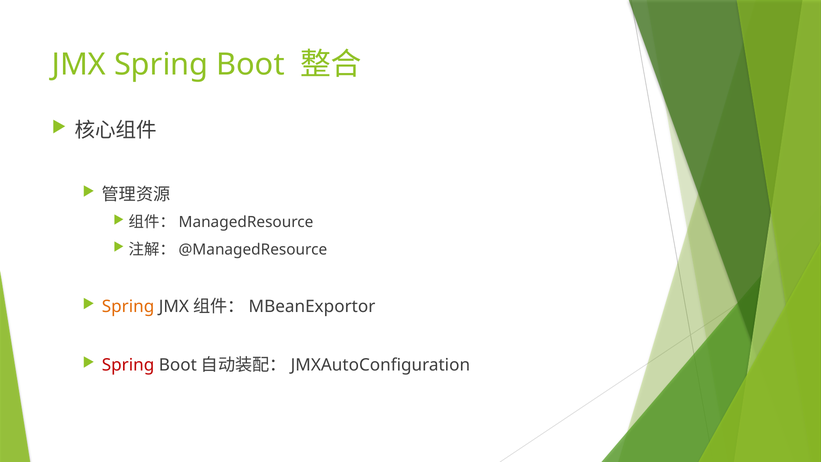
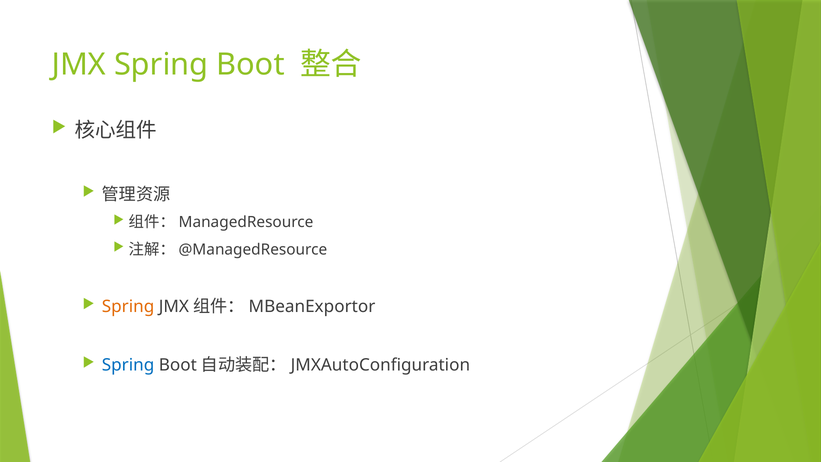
Spring colour: red -> blue (128, 365)
